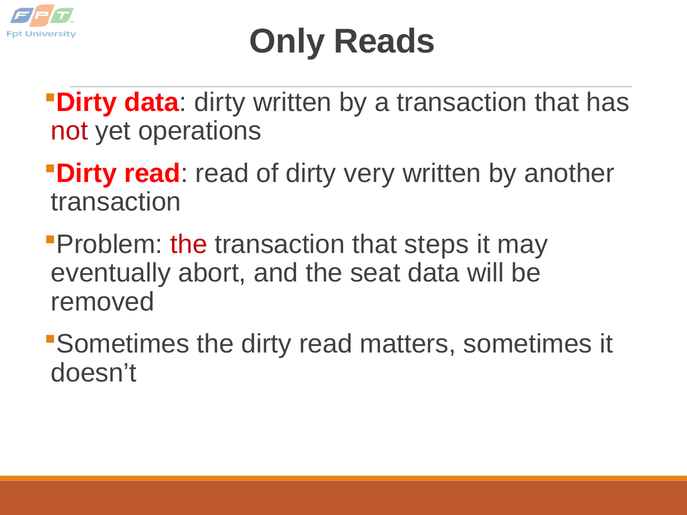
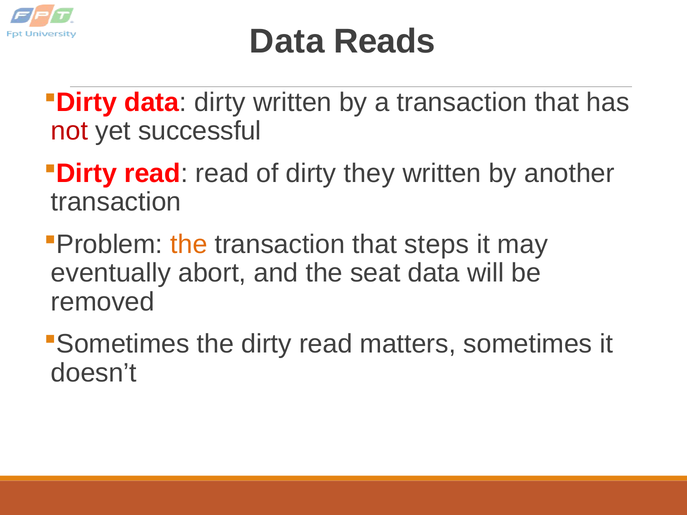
Only: Only -> Data (287, 42)
operations: operations -> successful (200, 131)
very: very -> they (369, 173)
the colour: red -> orange (189, 244)
